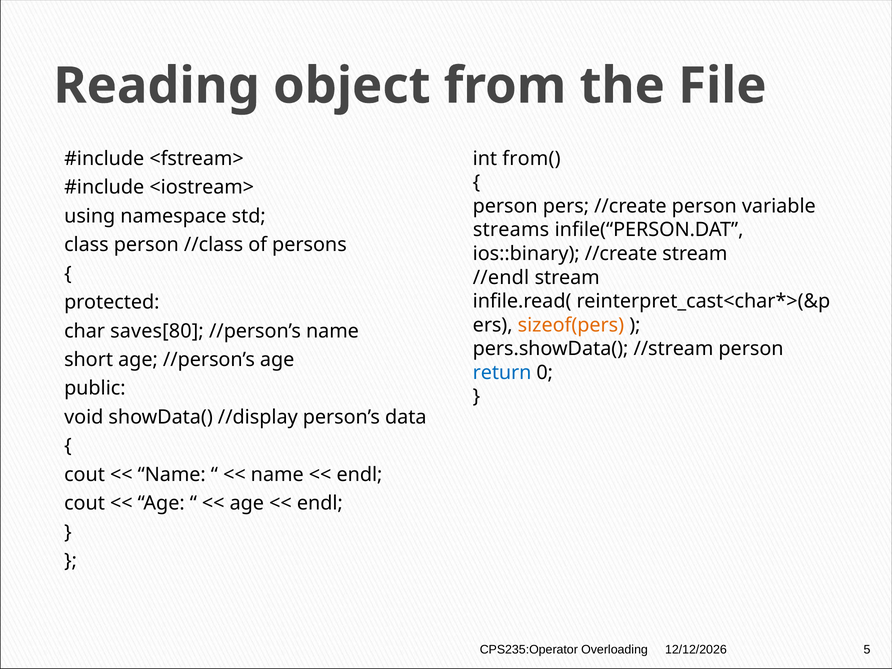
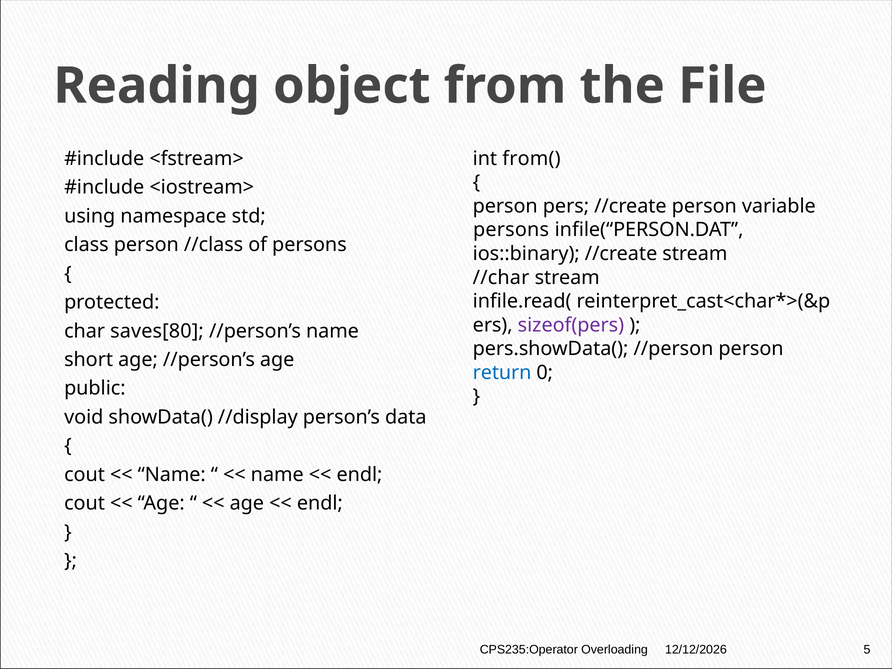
streams: streams -> persons (511, 230)
//endl: //endl -> //char (501, 277)
sizeof(pers colour: orange -> purple (571, 325)
//stream: //stream -> //person (673, 349)
